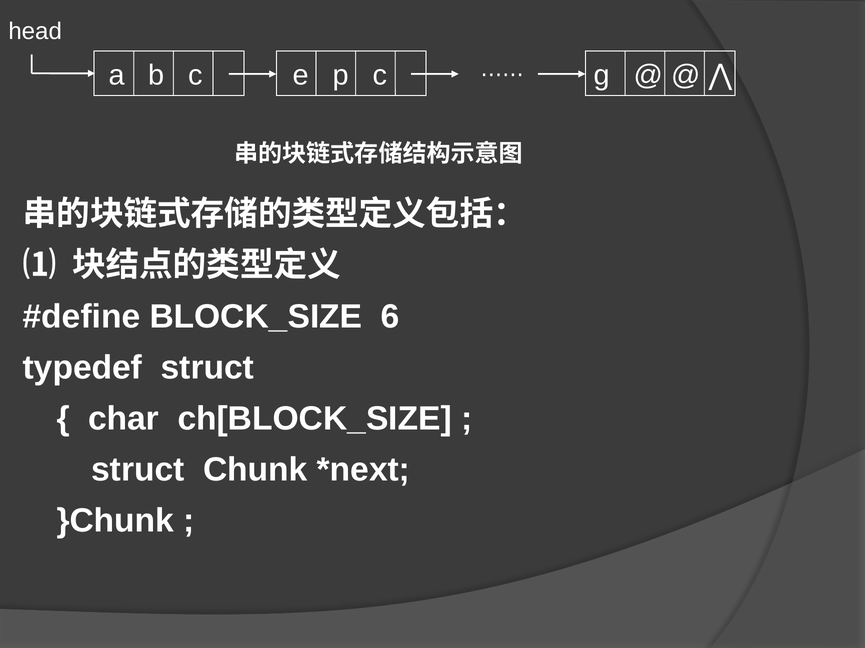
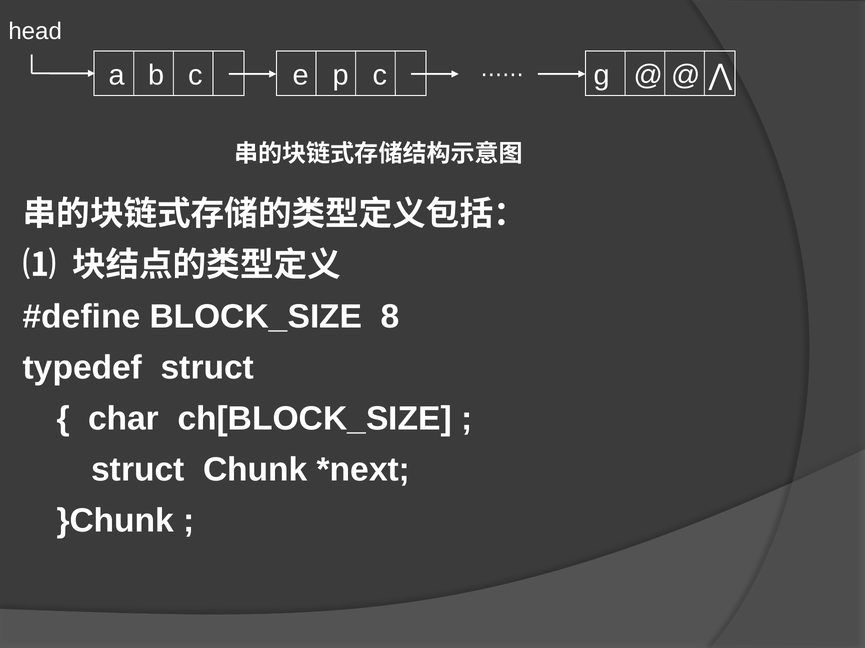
6: 6 -> 8 (390, 317)
